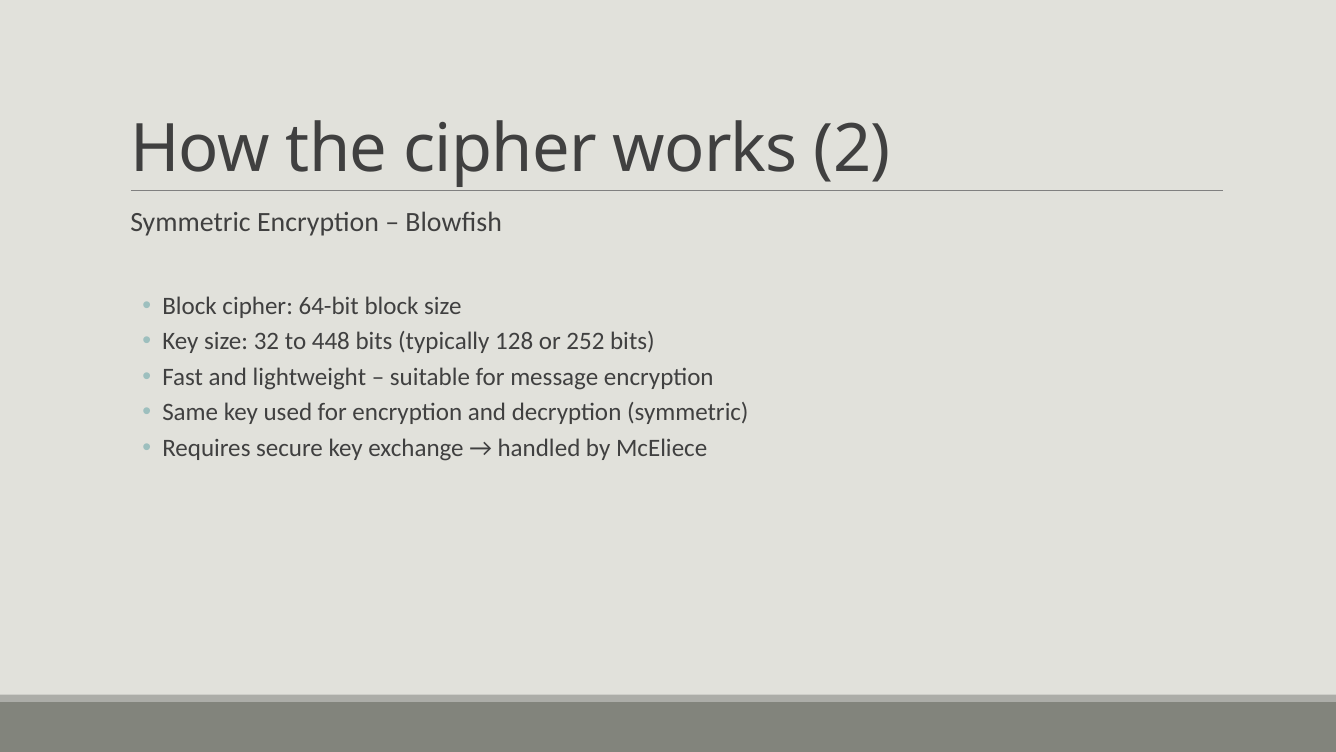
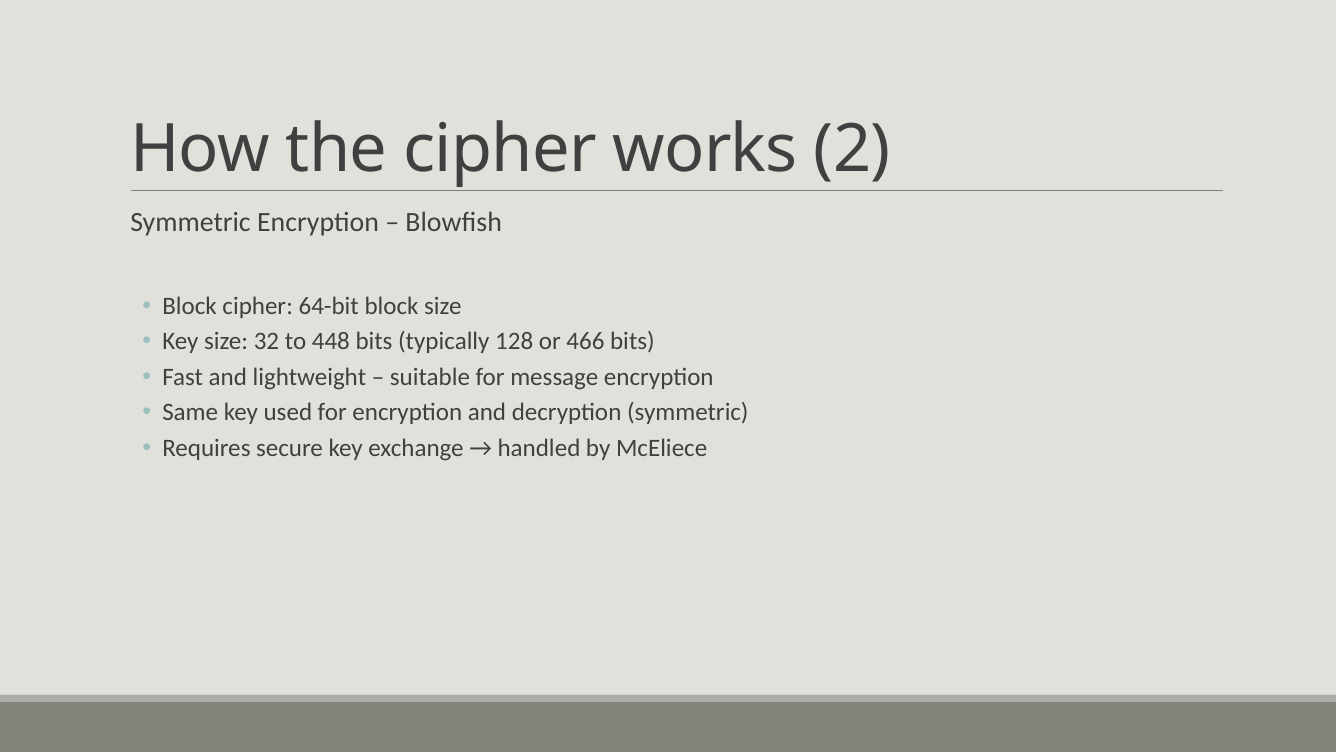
252: 252 -> 466 (585, 341)
